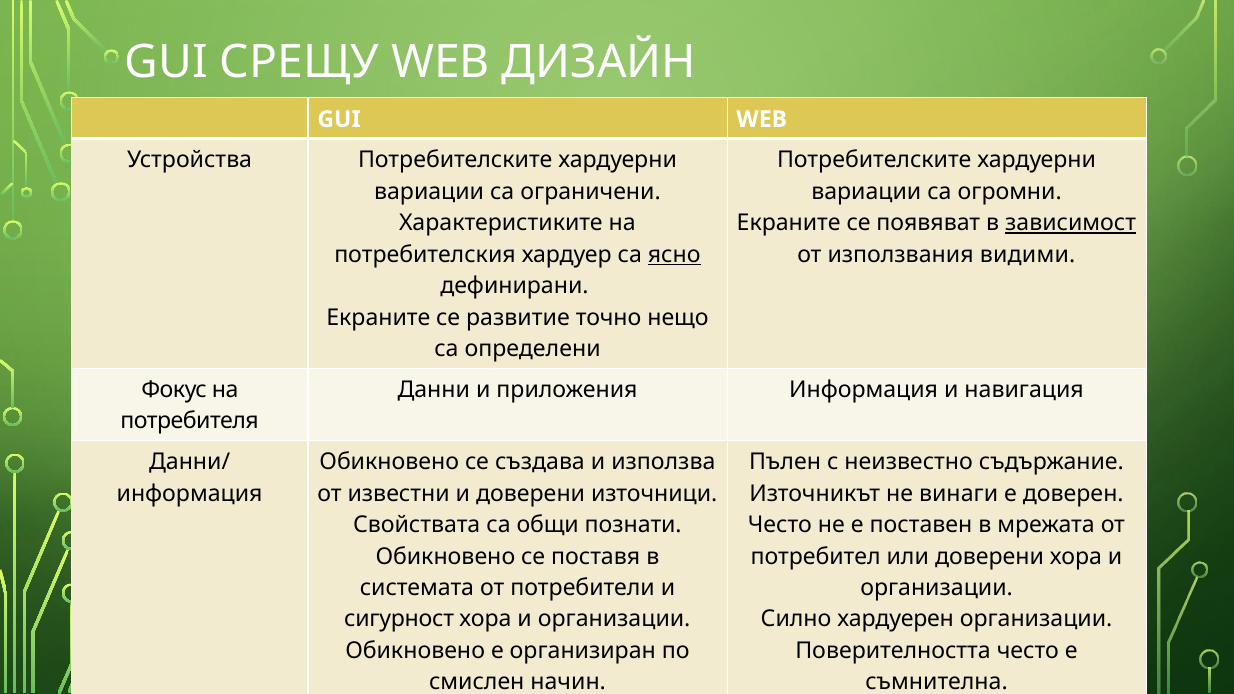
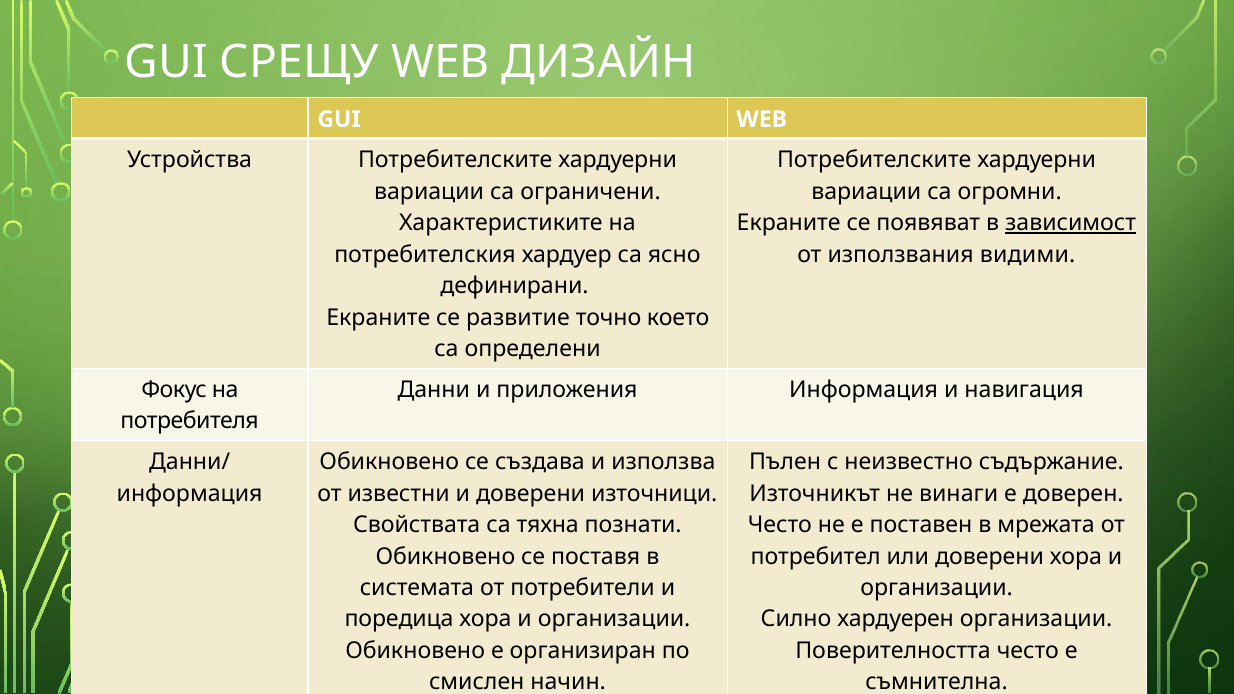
ясно underline: present -> none (674, 255)
нещо: нещо -> което (678, 318)
общи: общи -> тяхна (548, 525)
сигурност: сигурност -> поредица (399, 619)
